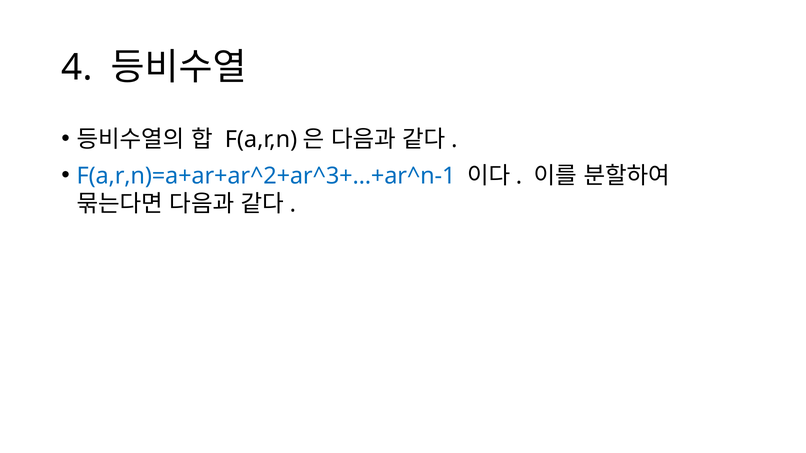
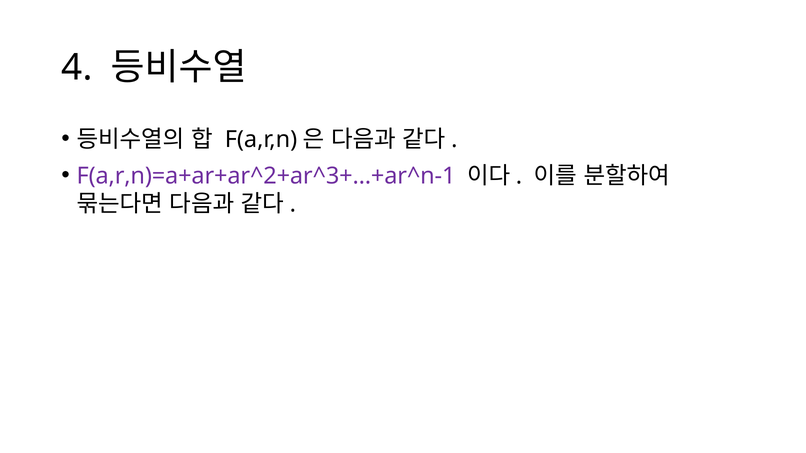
F(a,r,n)=a+ar+ar^2+ar^3+…+ar^n-1 colour: blue -> purple (266, 176)
